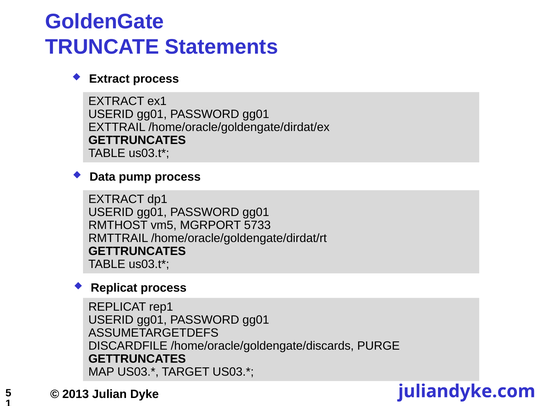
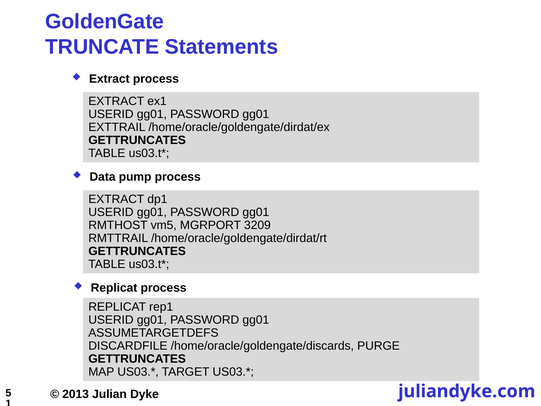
5733: 5733 -> 3209 (257, 225)
